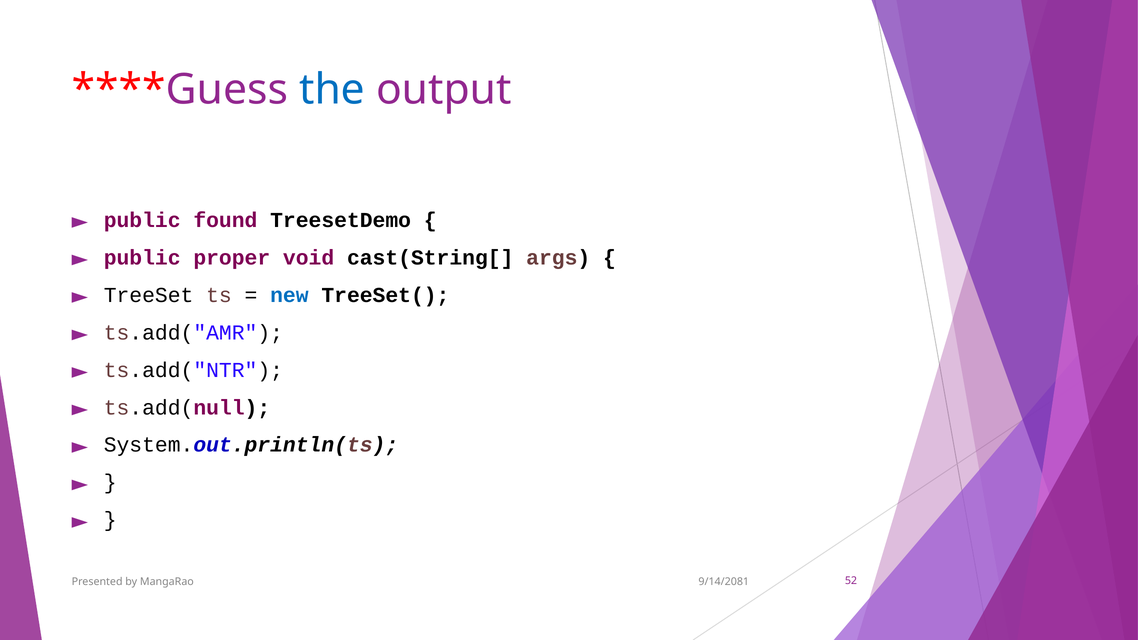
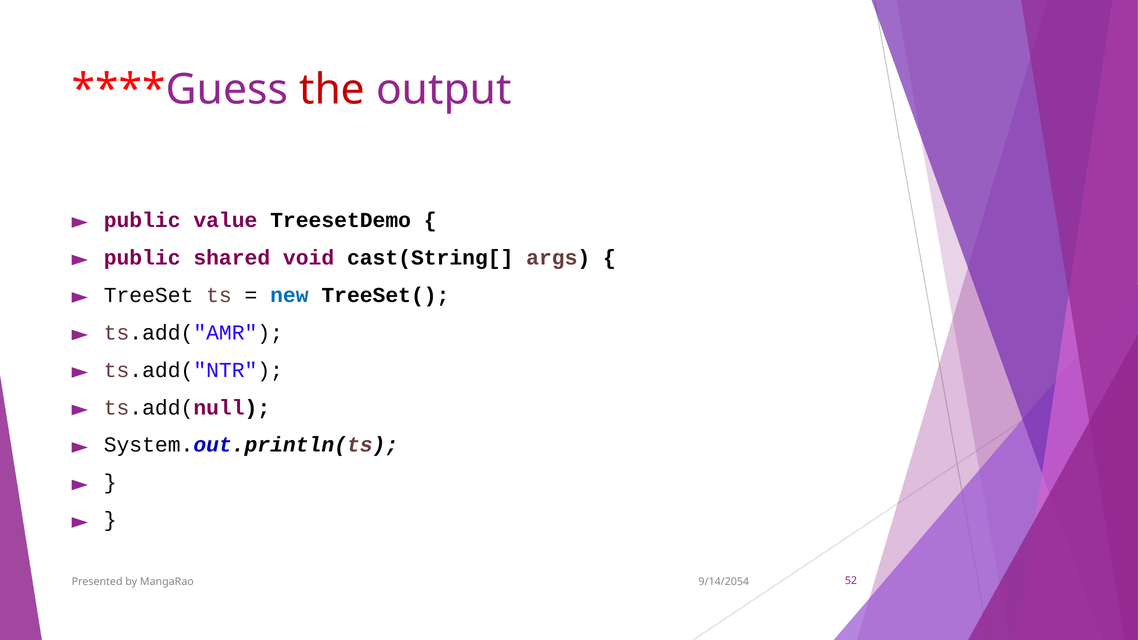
the colour: blue -> red (332, 90)
found: found -> value (225, 220)
proper: proper -> shared (232, 258)
9/14/2081: 9/14/2081 -> 9/14/2054 (724, 582)
